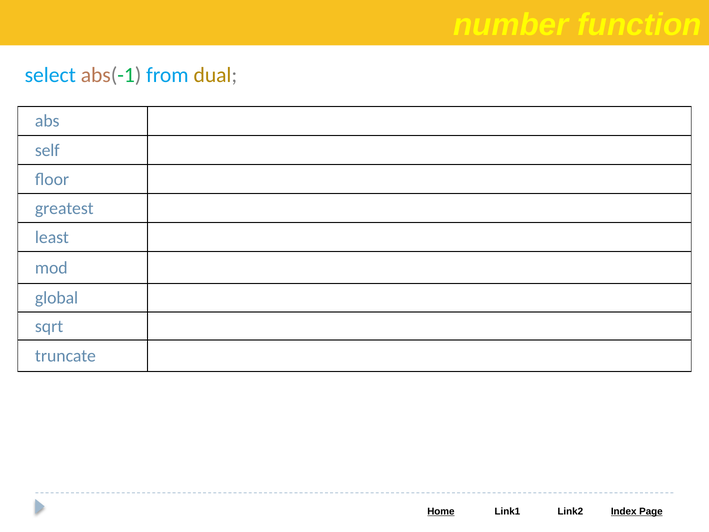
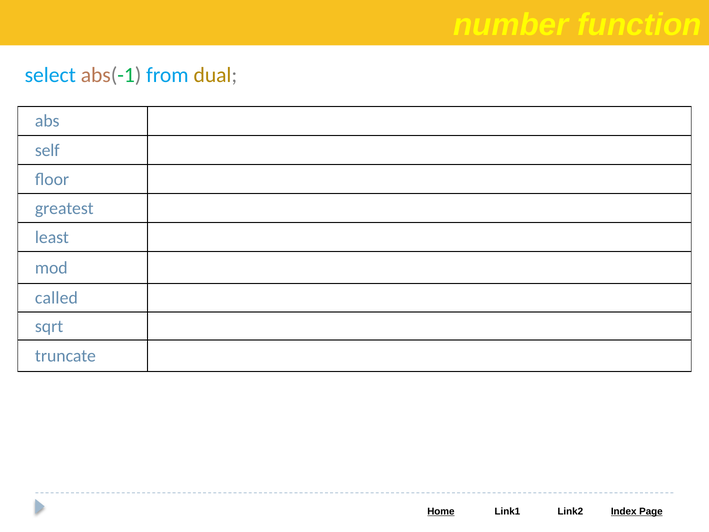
global: global -> called (56, 298)
